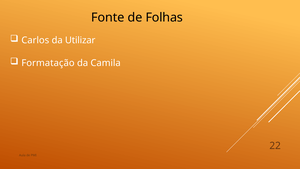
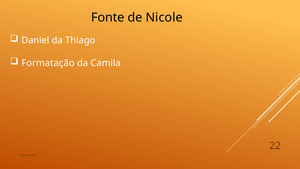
Folhas: Folhas -> Nicole (164, 17)
Carlos: Carlos -> Daniel (35, 40)
Utilizar: Utilizar -> Thiago (80, 40)
